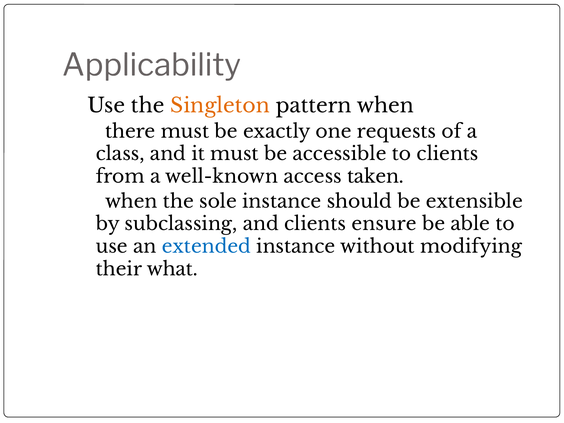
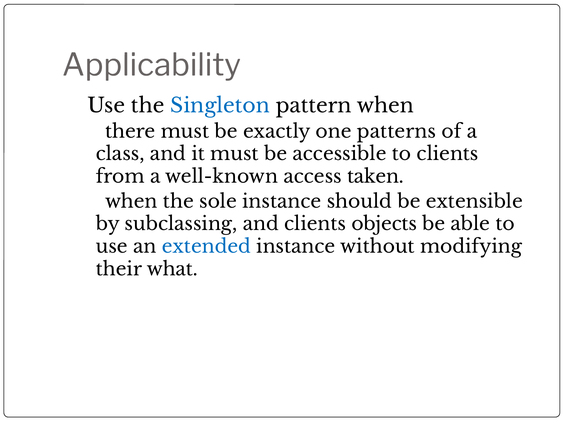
Singleton colour: orange -> blue (220, 106)
requests: requests -> patterns (396, 132)
ensure: ensure -> objects (384, 224)
